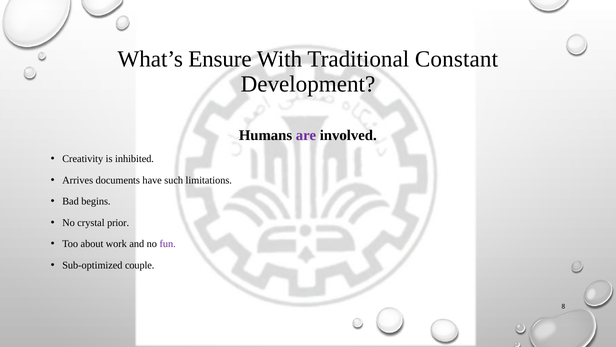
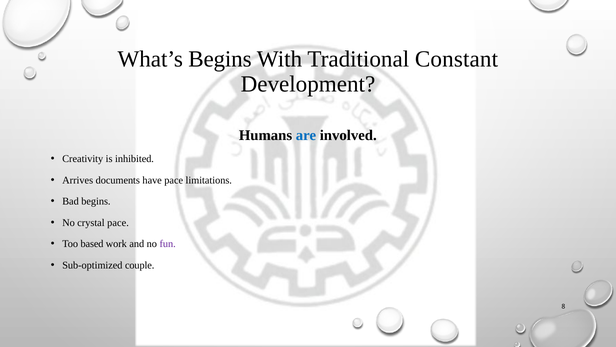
What’s Ensure: Ensure -> Begins (220, 59)
are colour: purple -> blue (306, 135)
have such: such -> pace (174, 180)
crystal prior: prior -> pace (118, 222)
about: about -> based (92, 244)
